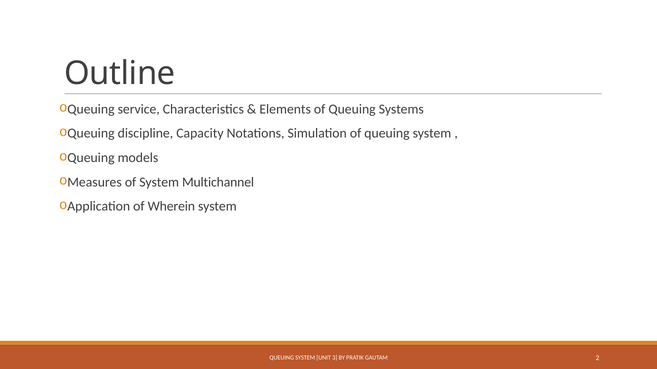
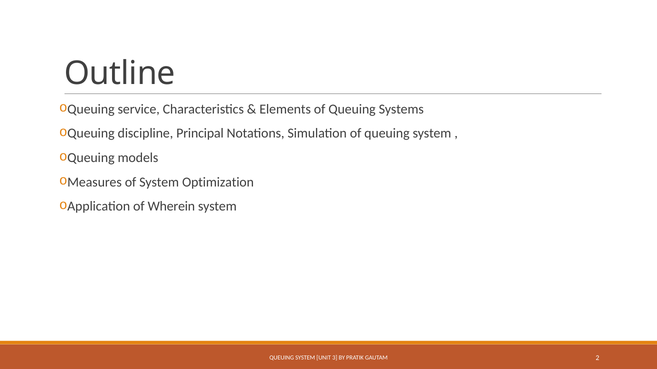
Capacity: Capacity -> Principal (200, 134)
Multichannel: Multichannel -> Optimization (218, 182)
